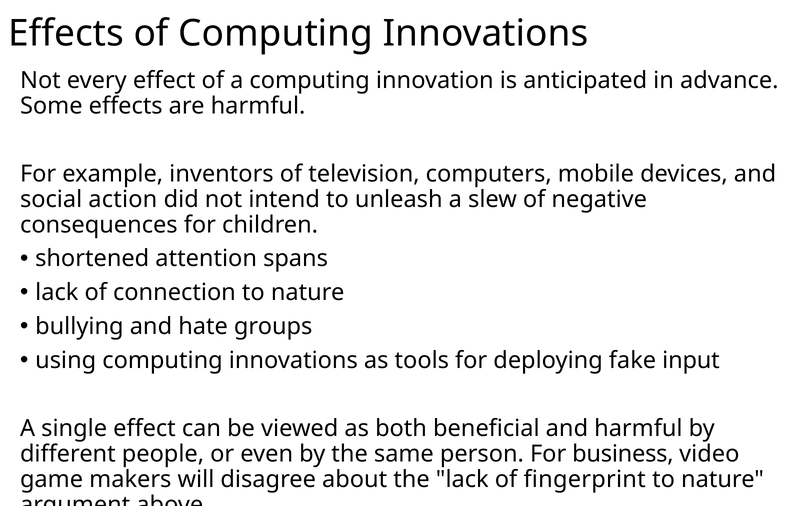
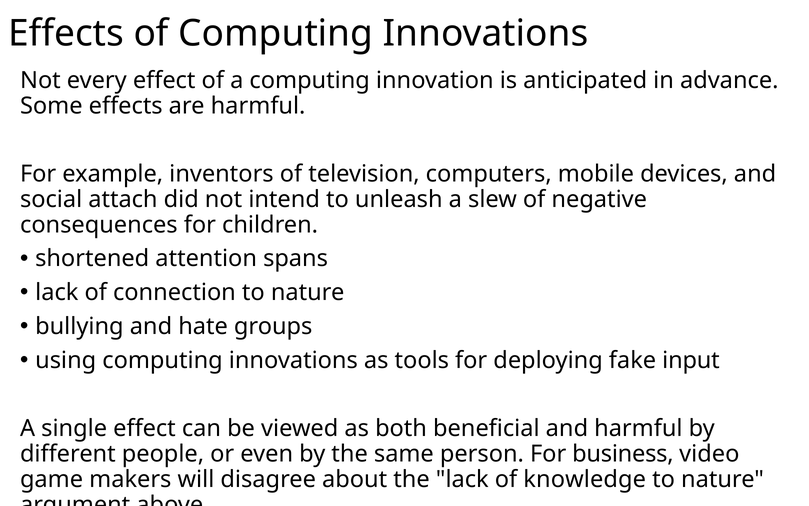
action: action -> attach (123, 199)
fingerprint: fingerprint -> knowledge (585, 479)
